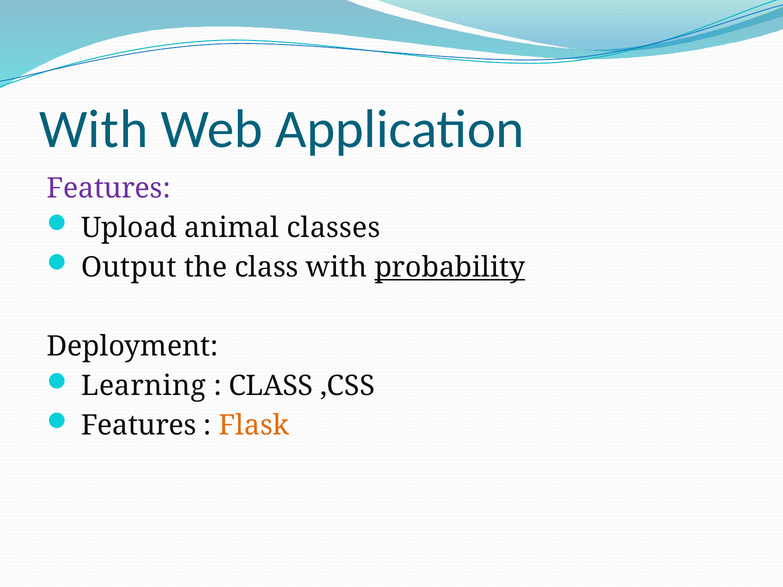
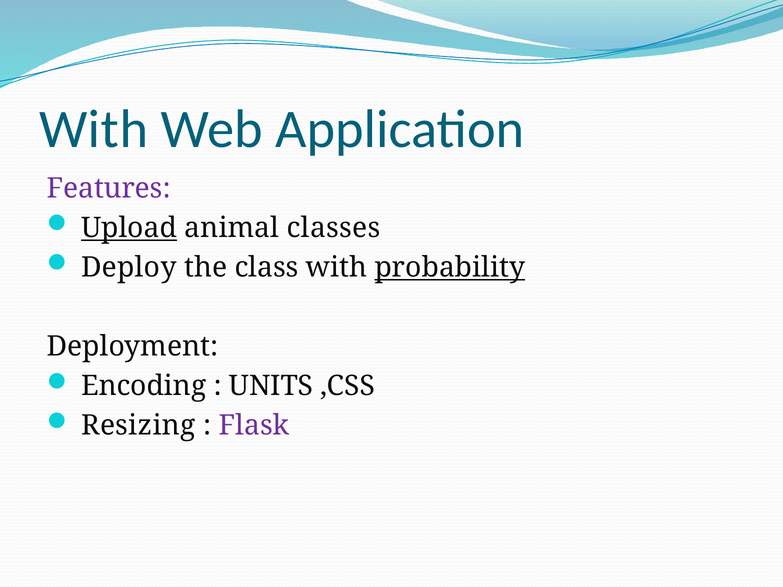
Upload underline: none -> present (129, 228)
Output: Output -> Deploy (129, 268)
Learning: Learning -> Encoding (144, 386)
CLASS: CLASS -> UNITS (271, 386)
Features: Features -> Resizing (138, 426)
Flask colour: orange -> purple (254, 426)
